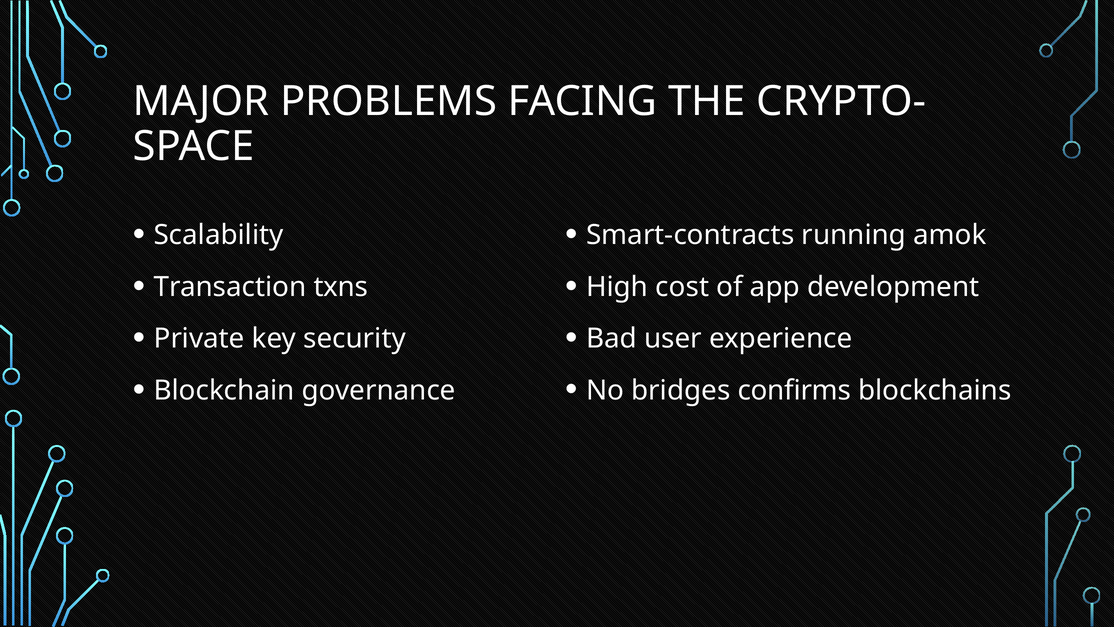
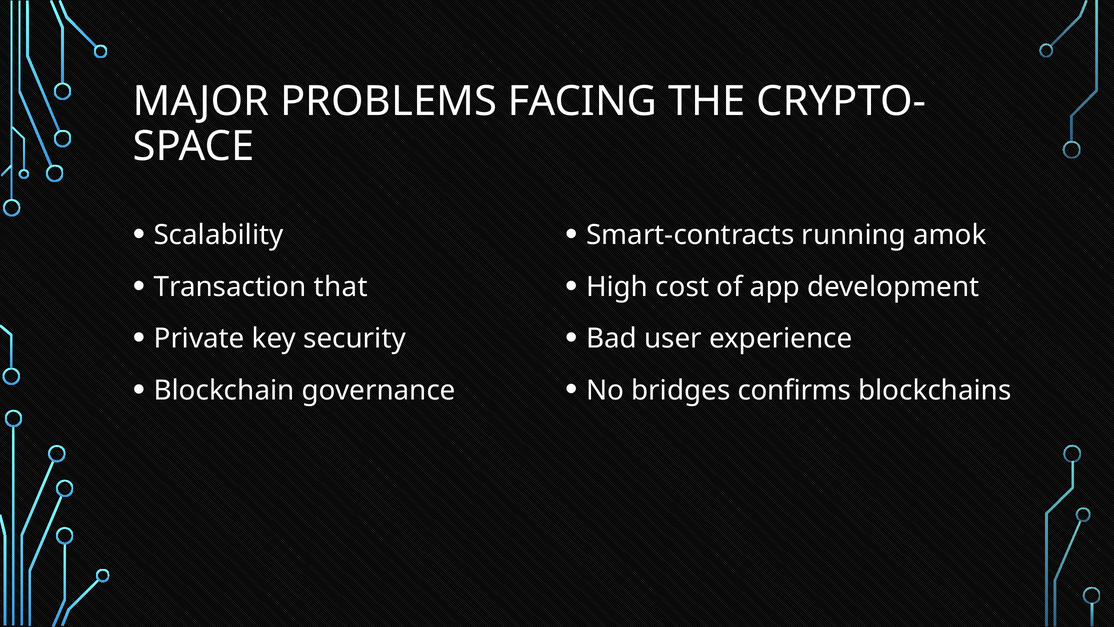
txns: txns -> that (341, 287)
